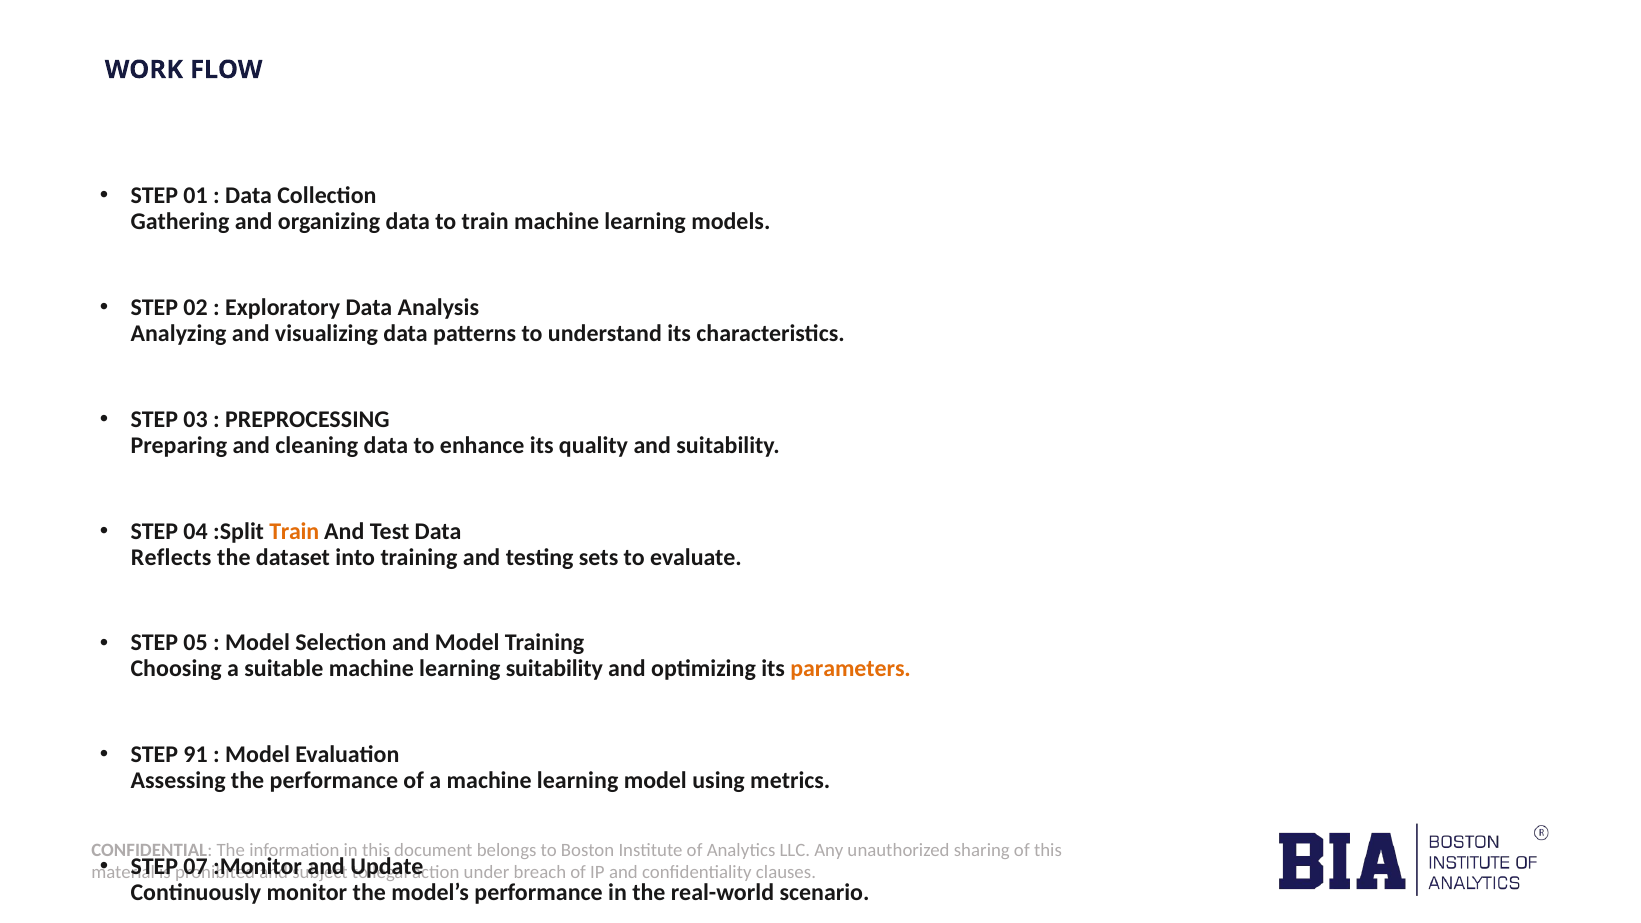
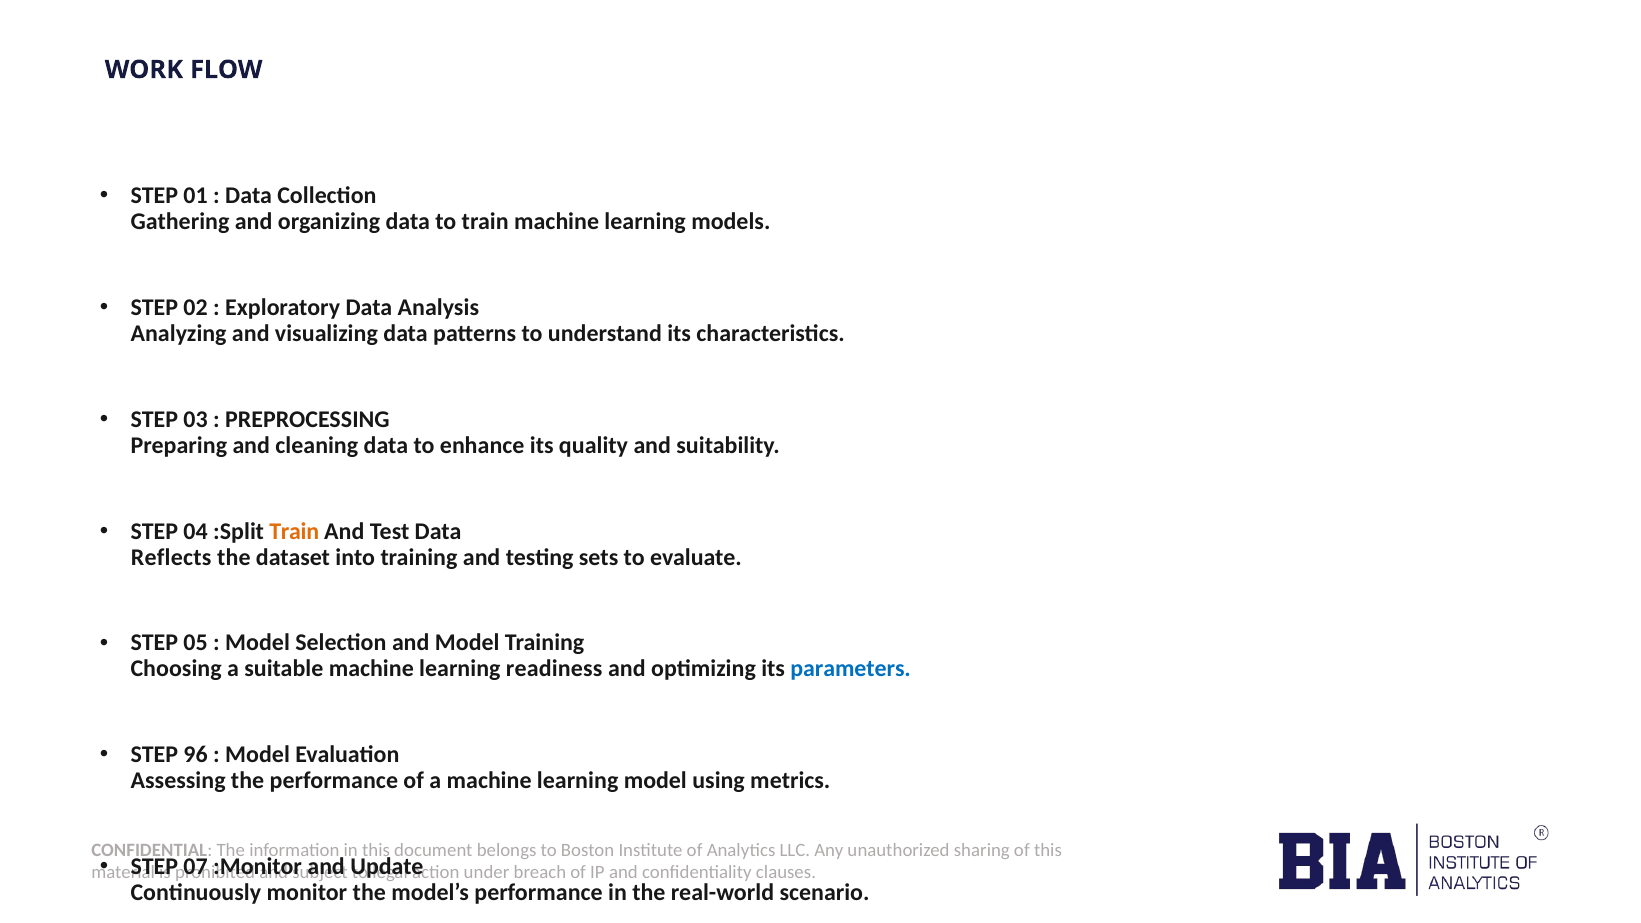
learning suitability: suitability -> readiness (554, 669)
parameters colour: orange -> blue (851, 669)
91: 91 -> 96 (196, 755)
